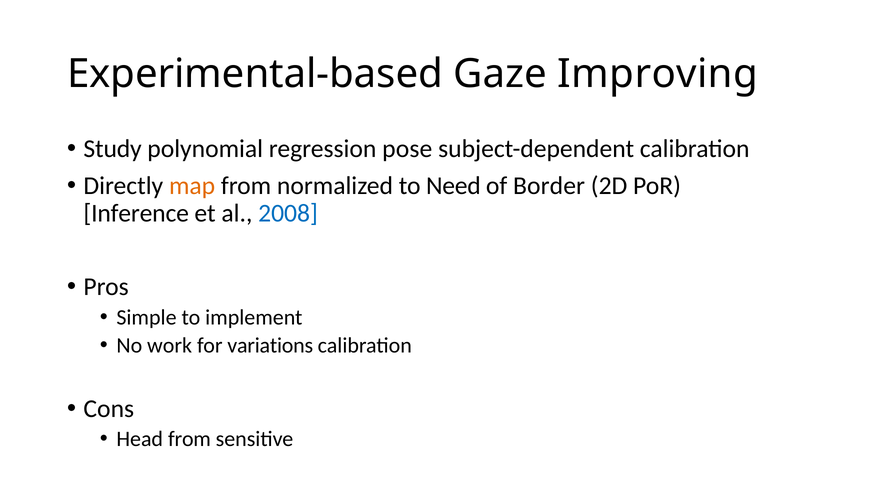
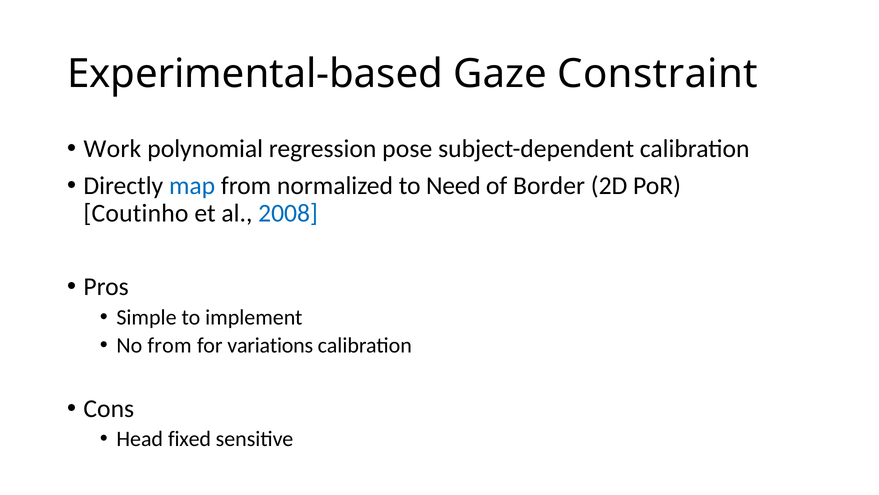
Improving: Improving -> Constraint (658, 74)
Study: Study -> Work (112, 149)
map colour: orange -> blue (192, 185)
Inference: Inference -> Coutinho (136, 213)
No work: work -> from (169, 345)
Head from: from -> fixed (189, 439)
